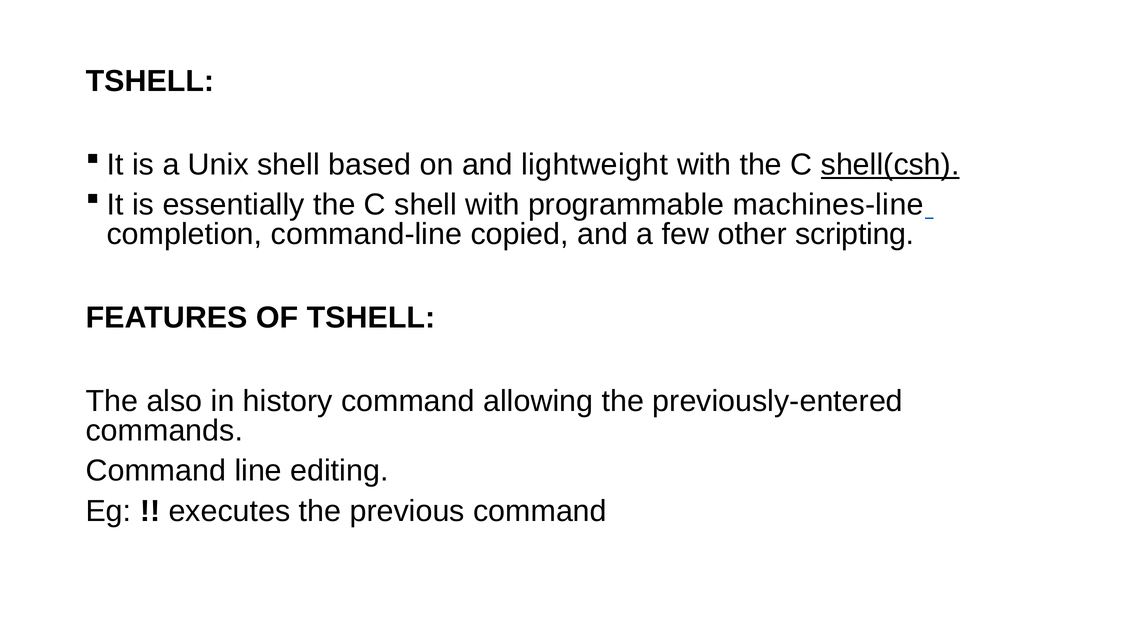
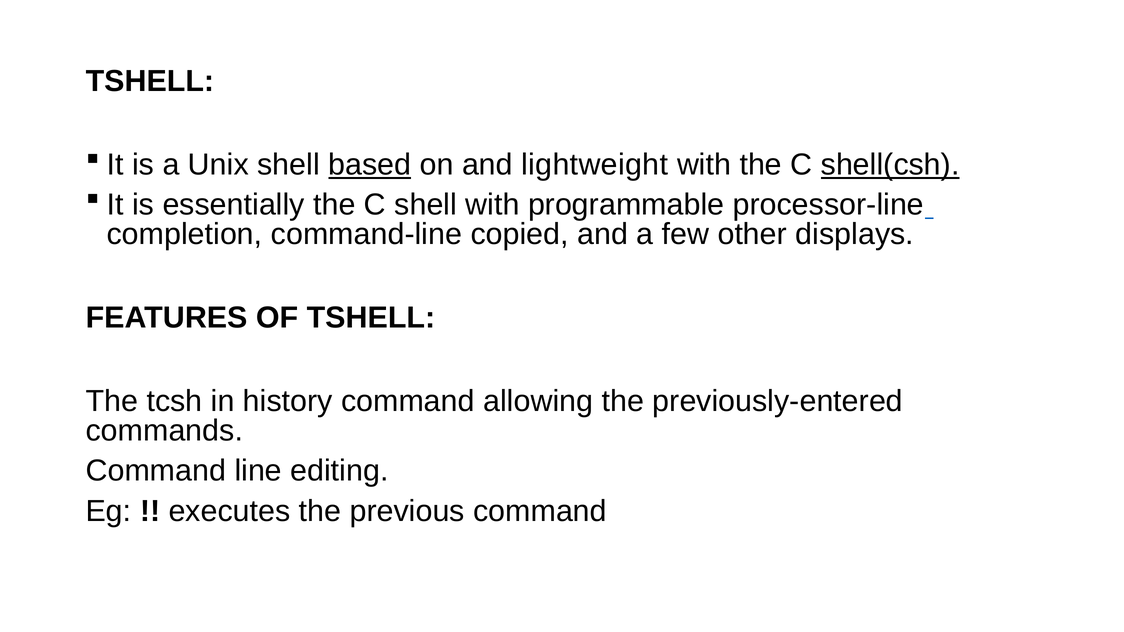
based underline: none -> present (370, 165)
machines-line: machines-line -> processor-line (828, 205)
scripting: scripting -> displays (855, 235)
also: also -> tcsh (174, 401)
